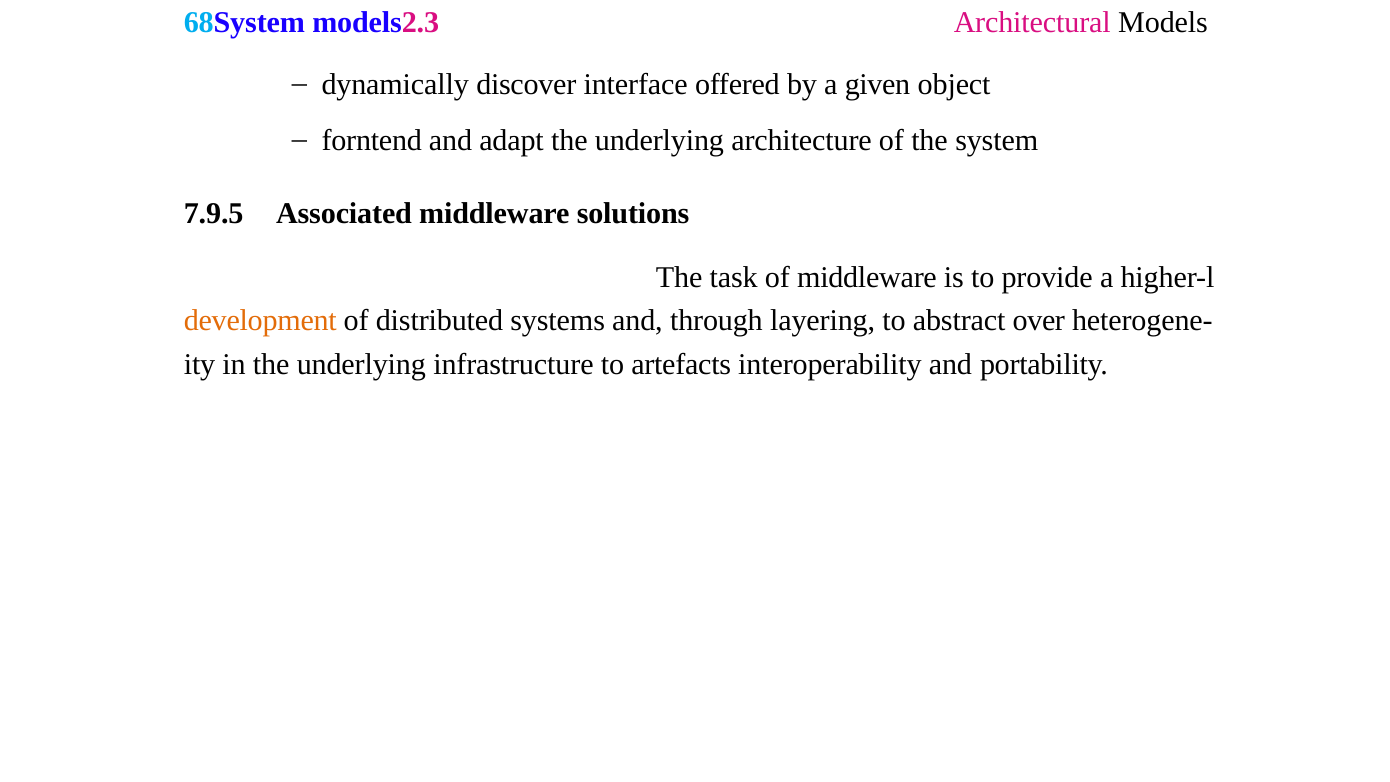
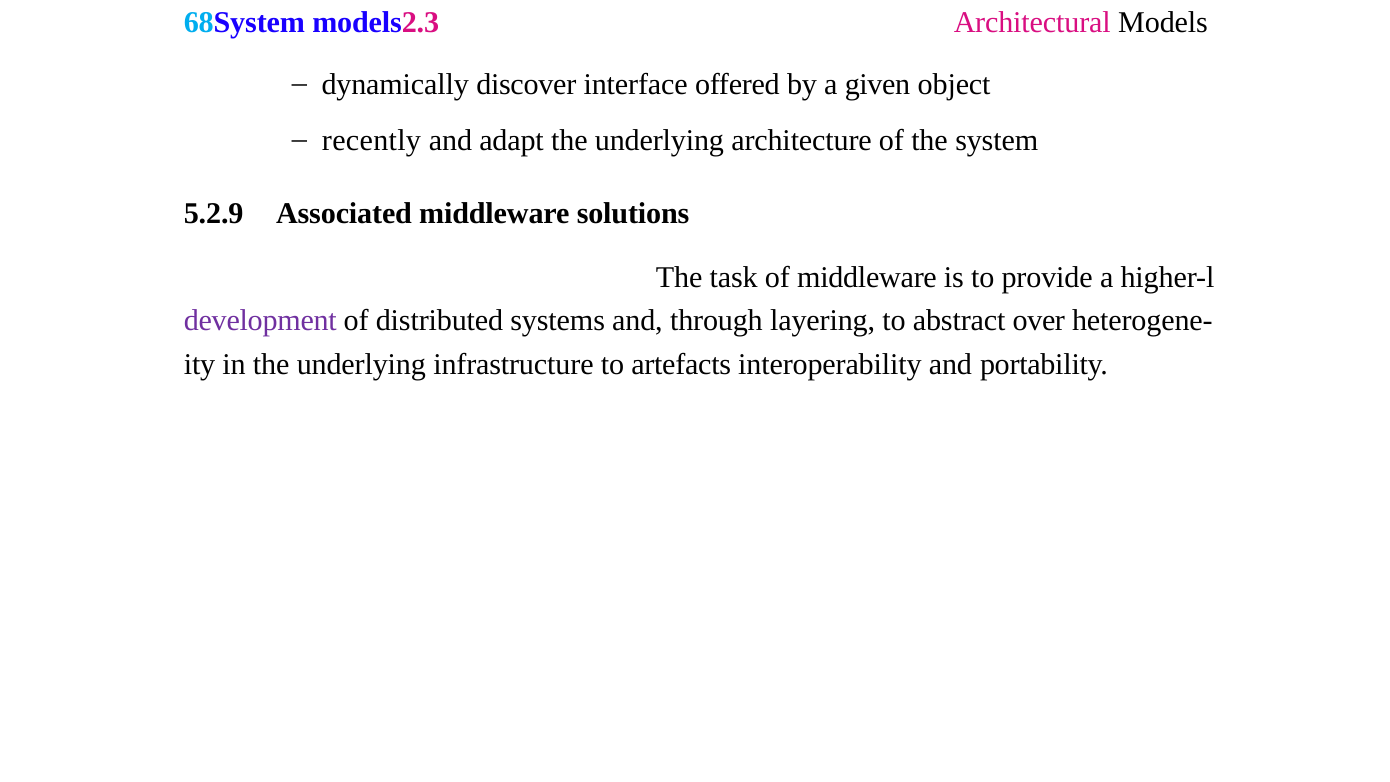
forntend: forntend -> recently (371, 141)
7.9.5: 7.9.5 -> 5.2.9 (214, 214)
development colour: orange -> purple (260, 321)
